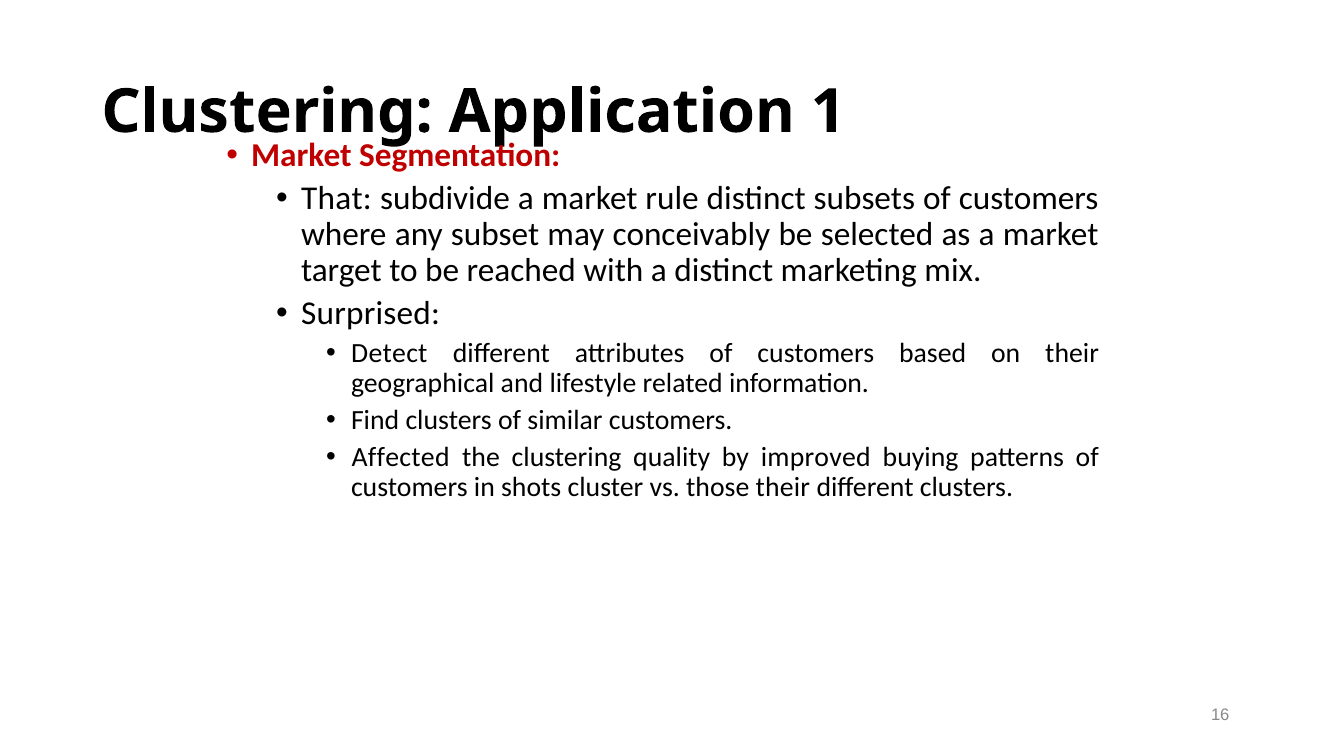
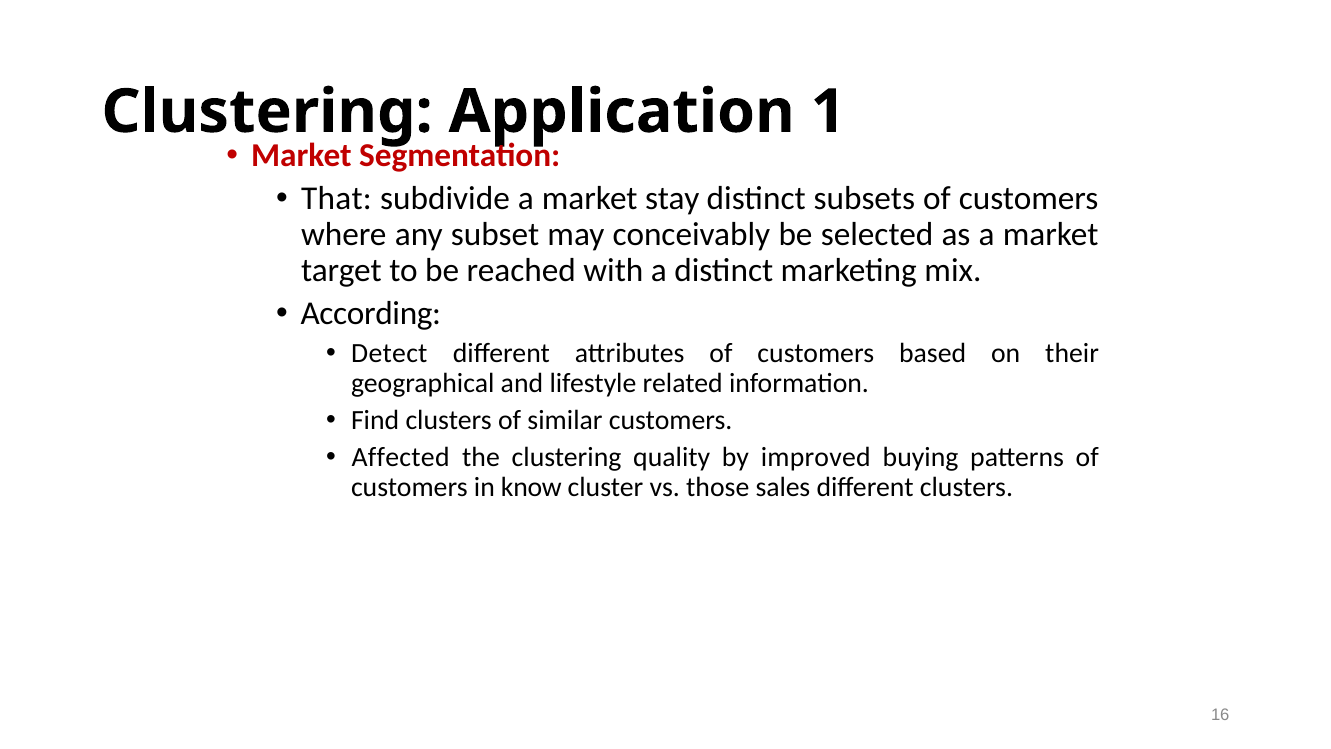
rule: rule -> stay (672, 199)
Surprised: Surprised -> According (371, 313)
shots: shots -> know (531, 487)
those their: their -> sales (783, 487)
